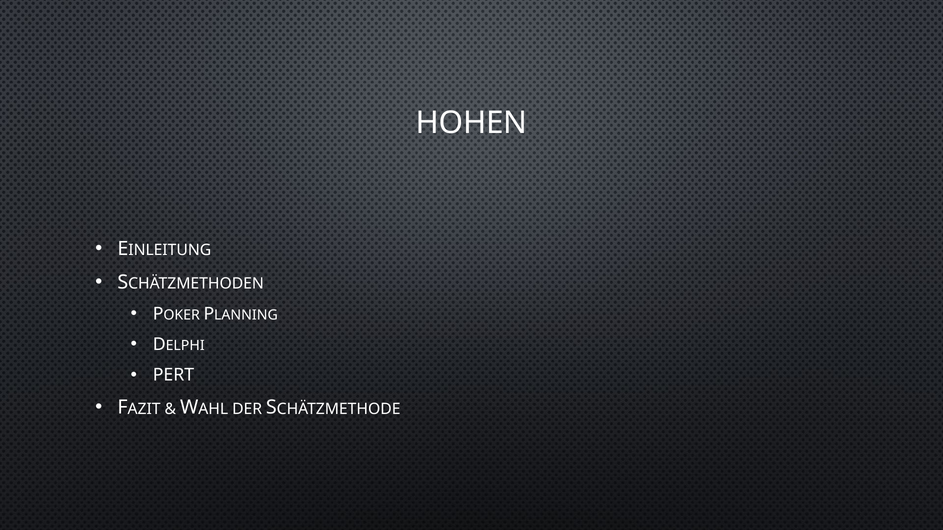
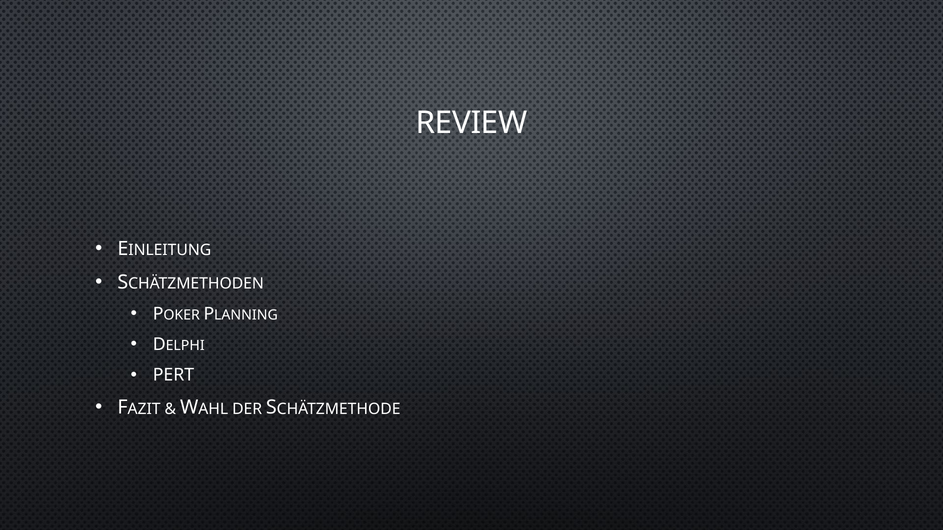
HOHEN: HOHEN -> REVIEW (472, 123)
